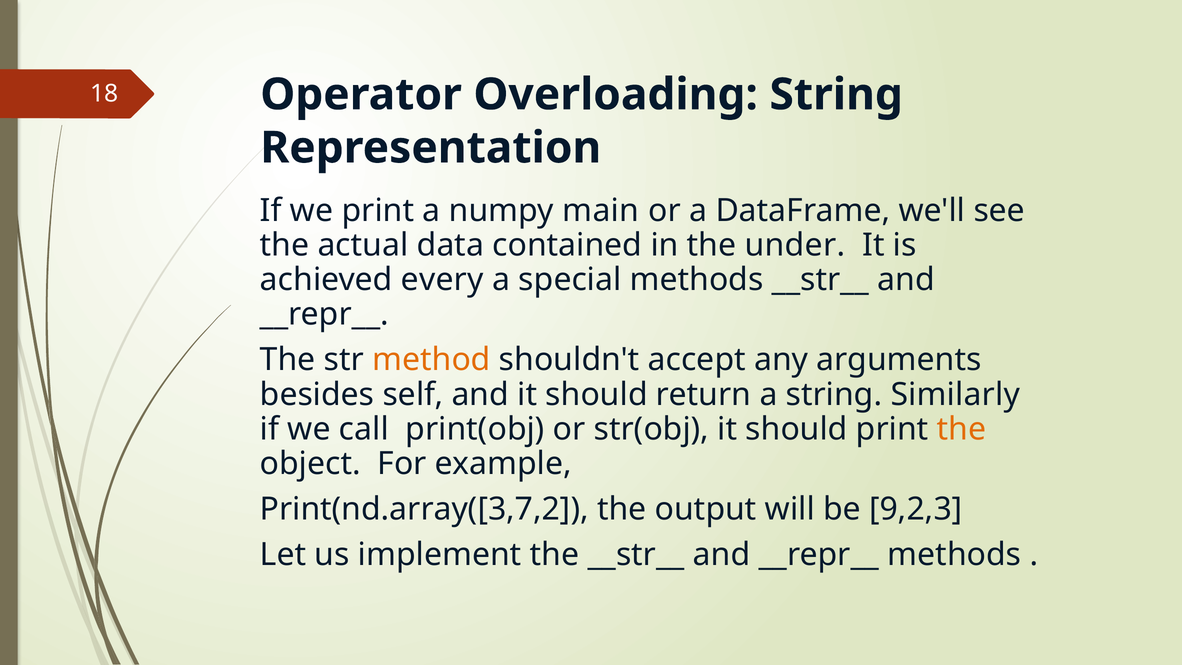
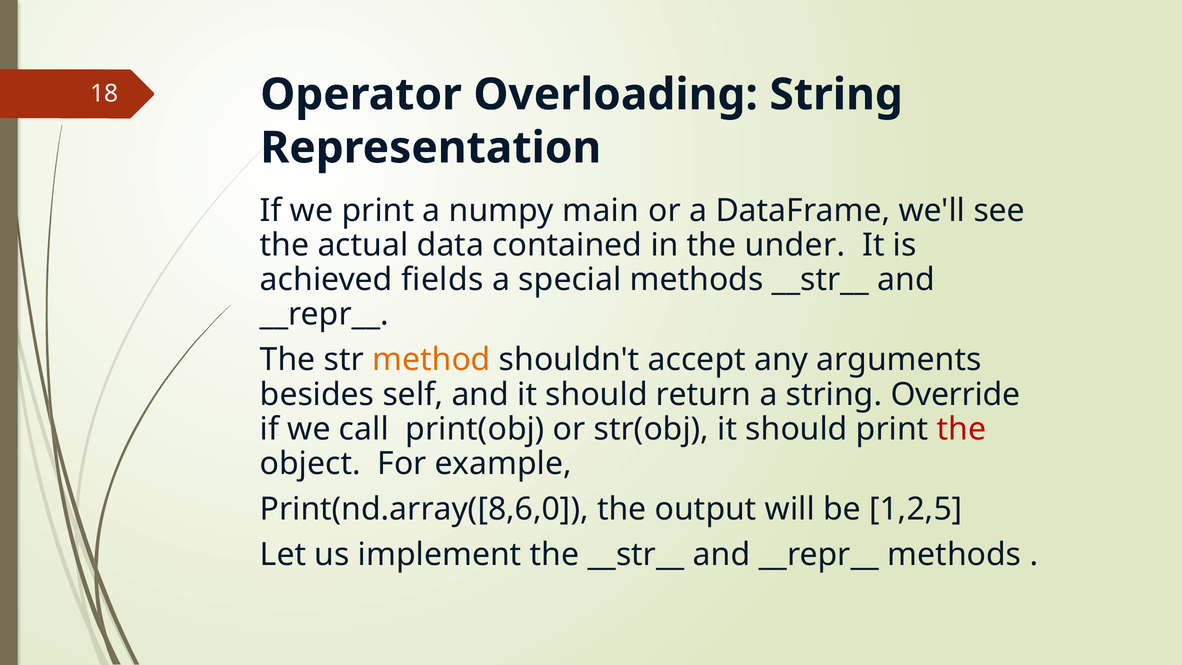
every: every -> fields (442, 280)
Similarly: Similarly -> Override (955, 394)
the colour: orange -> red (962, 429)
Print(nd.array([3,7,2: Print(nd.array([3,7,2 -> Print(nd.array([8,6,0 (424, 509)
9,2,3: 9,2,3 -> 1,2,5 (916, 509)
